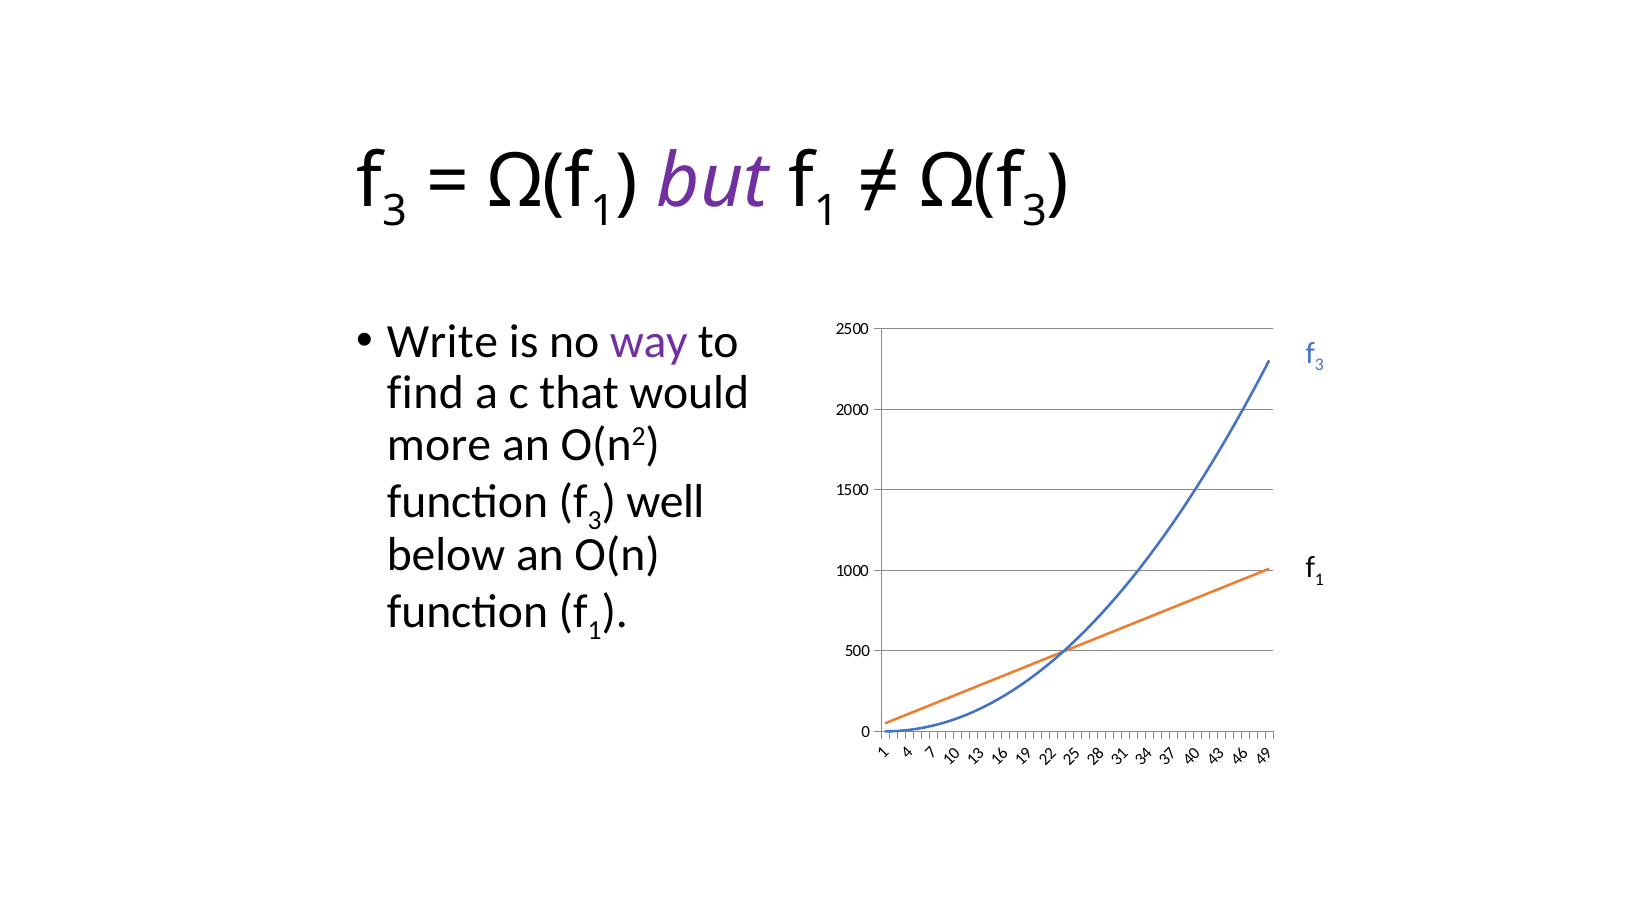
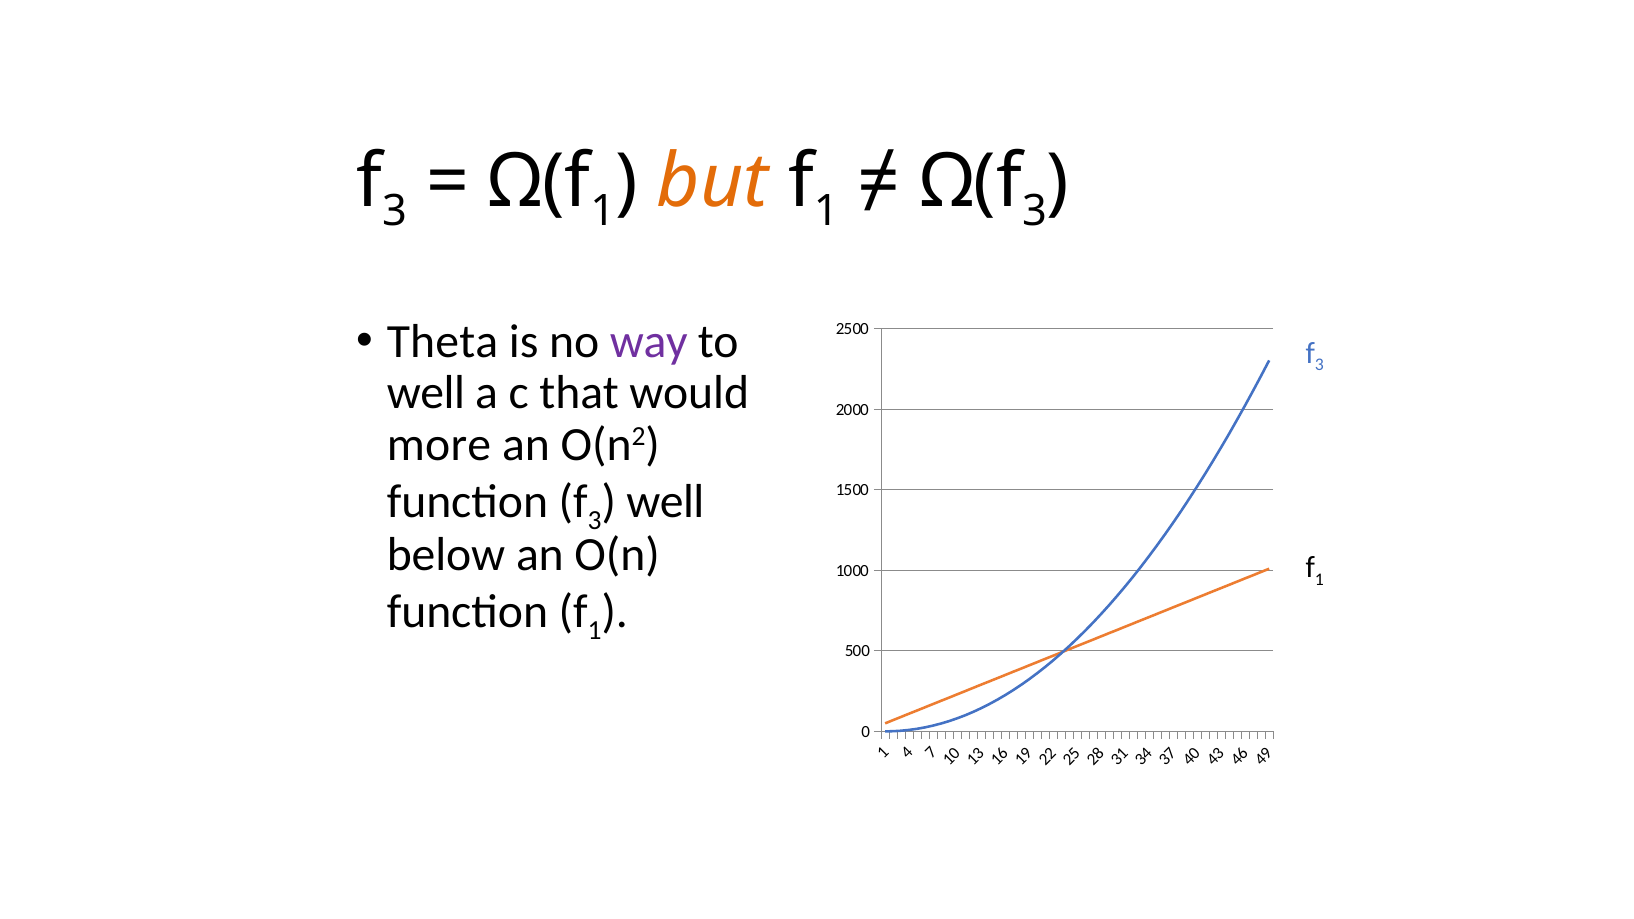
but colour: purple -> orange (713, 182)
Write: Write -> Theta (443, 342)
find: find -> well (426, 393)
